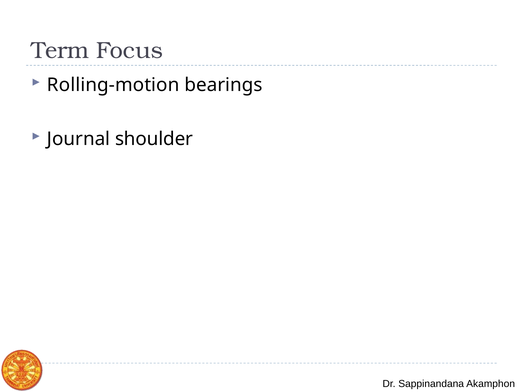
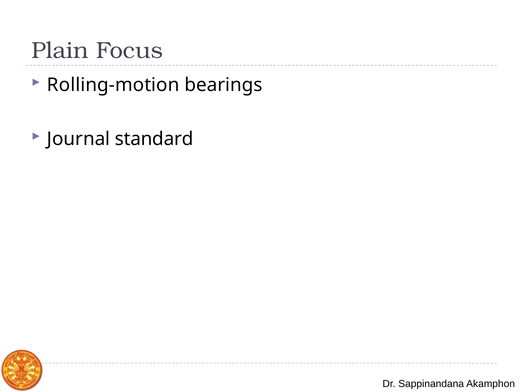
Term: Term -> Plain (60, 50)
shoulder: shoulder -> standard (154, 139)
